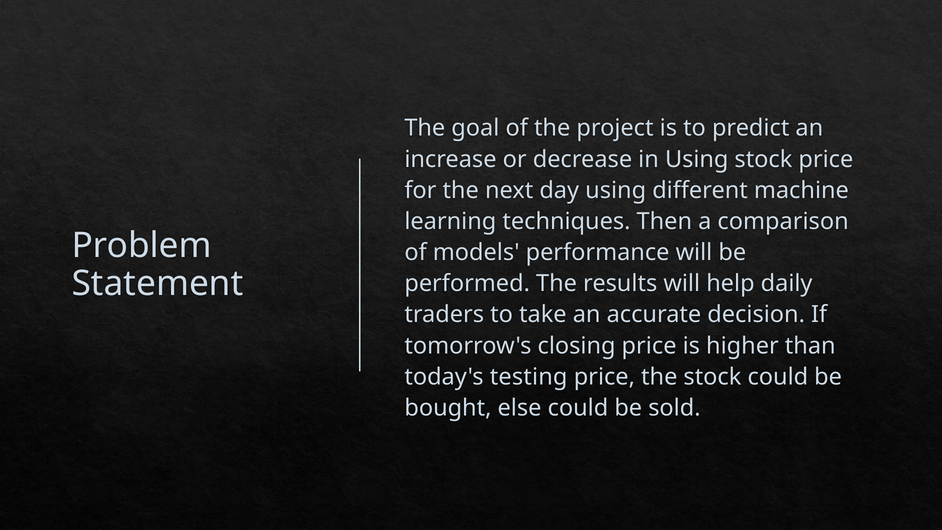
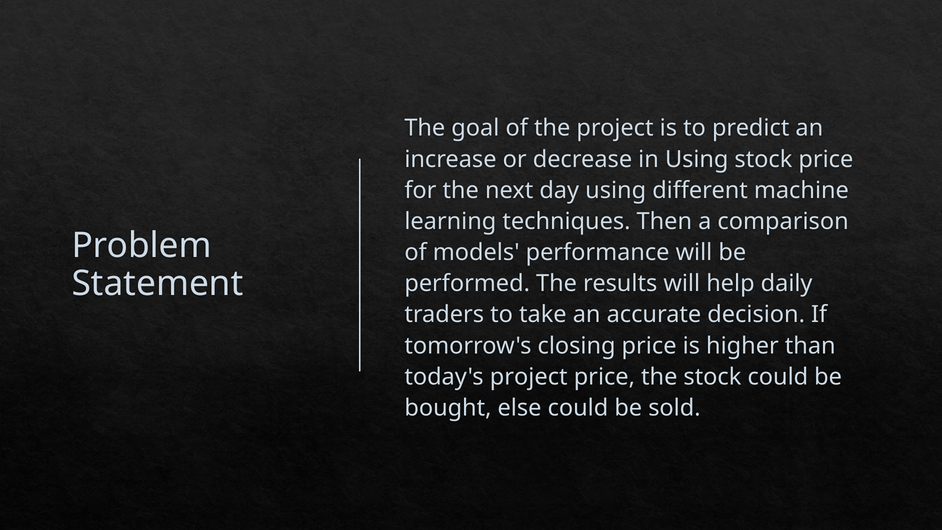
today's testing: testing -> project (529, 377)
